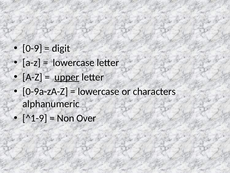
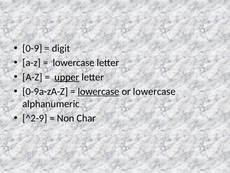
lowercase underline: none -> present (99, 91)
or characters: characters -> lowercase (154, 91)
^1-9: ^1-9 -> ^2-9 (35, 118)
Over: Over -> Char (86, 118)
